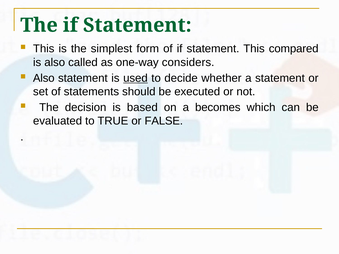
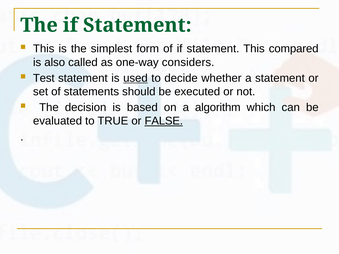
Also: Also -> Test (44, 78)
becomes: becomes -> algorithm (218, 108)
FALSE underline: none -> present (164, 121)
